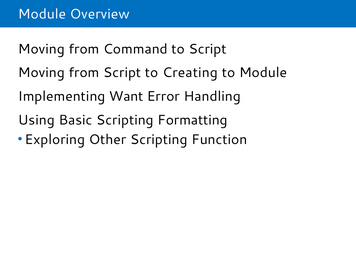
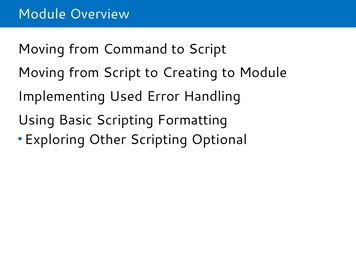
Want: Want -> Used (126, 96)
Function: Function -> Optional (219, 140)
